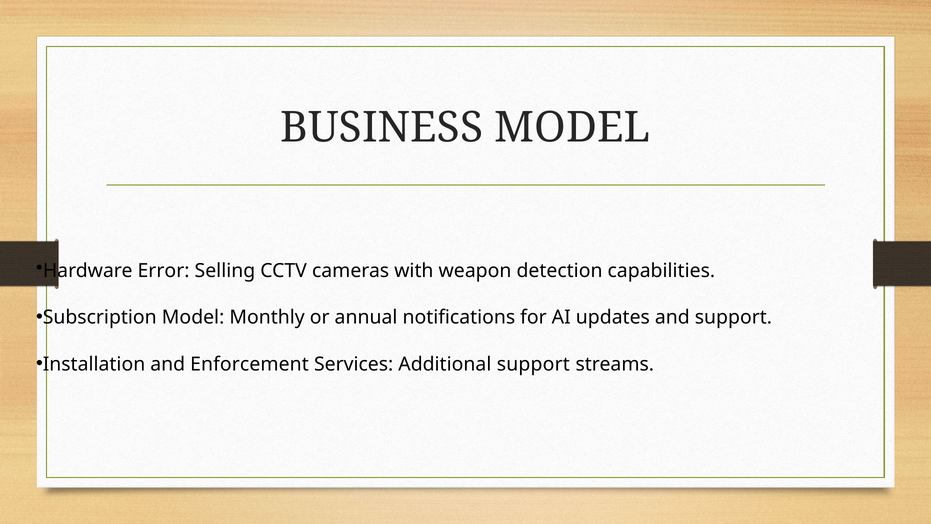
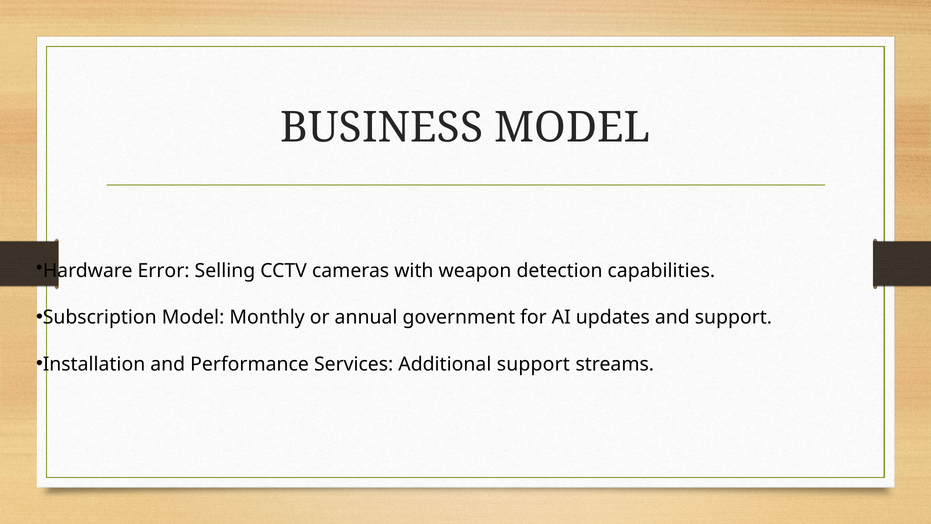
notifications: notifications -> government (459, 317)
Enforcement: Enforcement -> Performance (250, 364)
